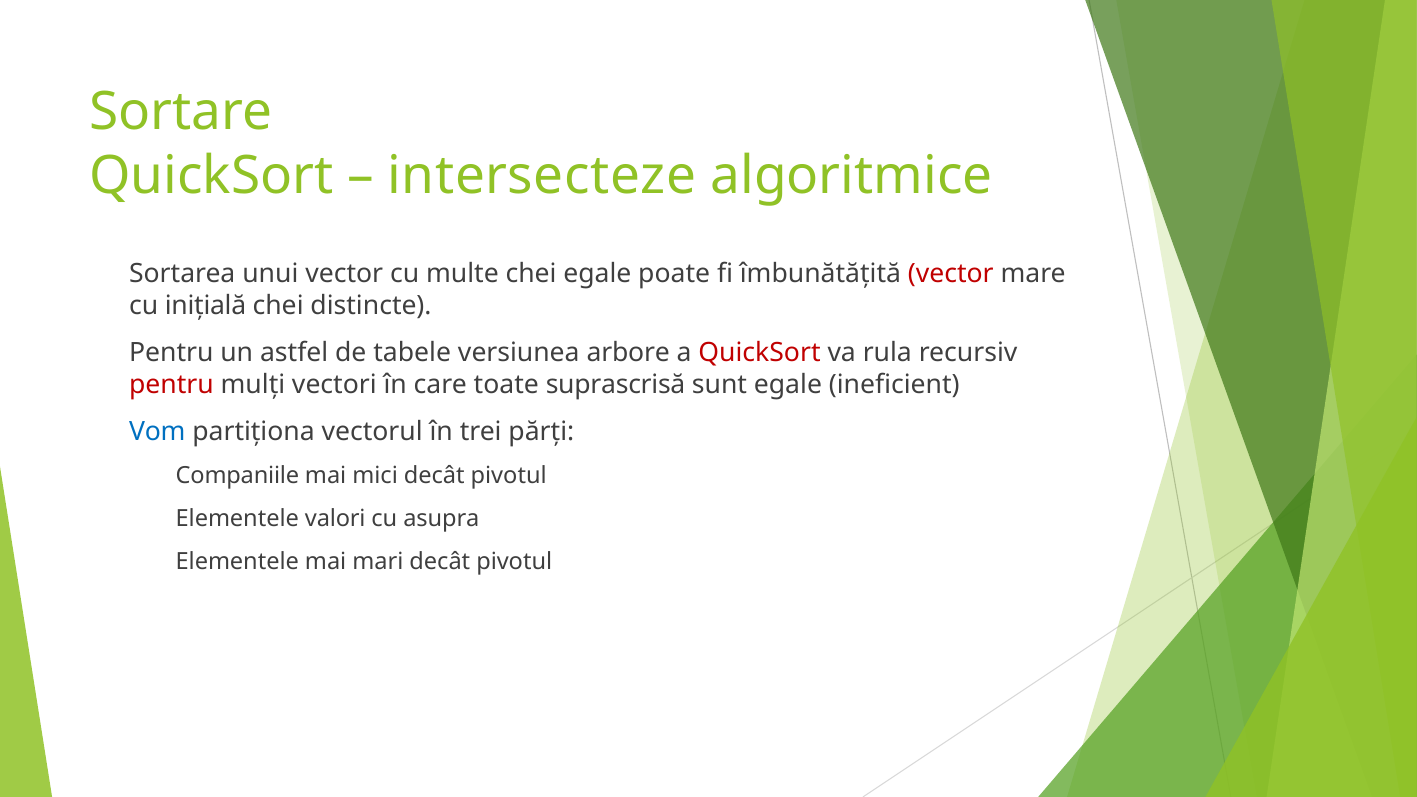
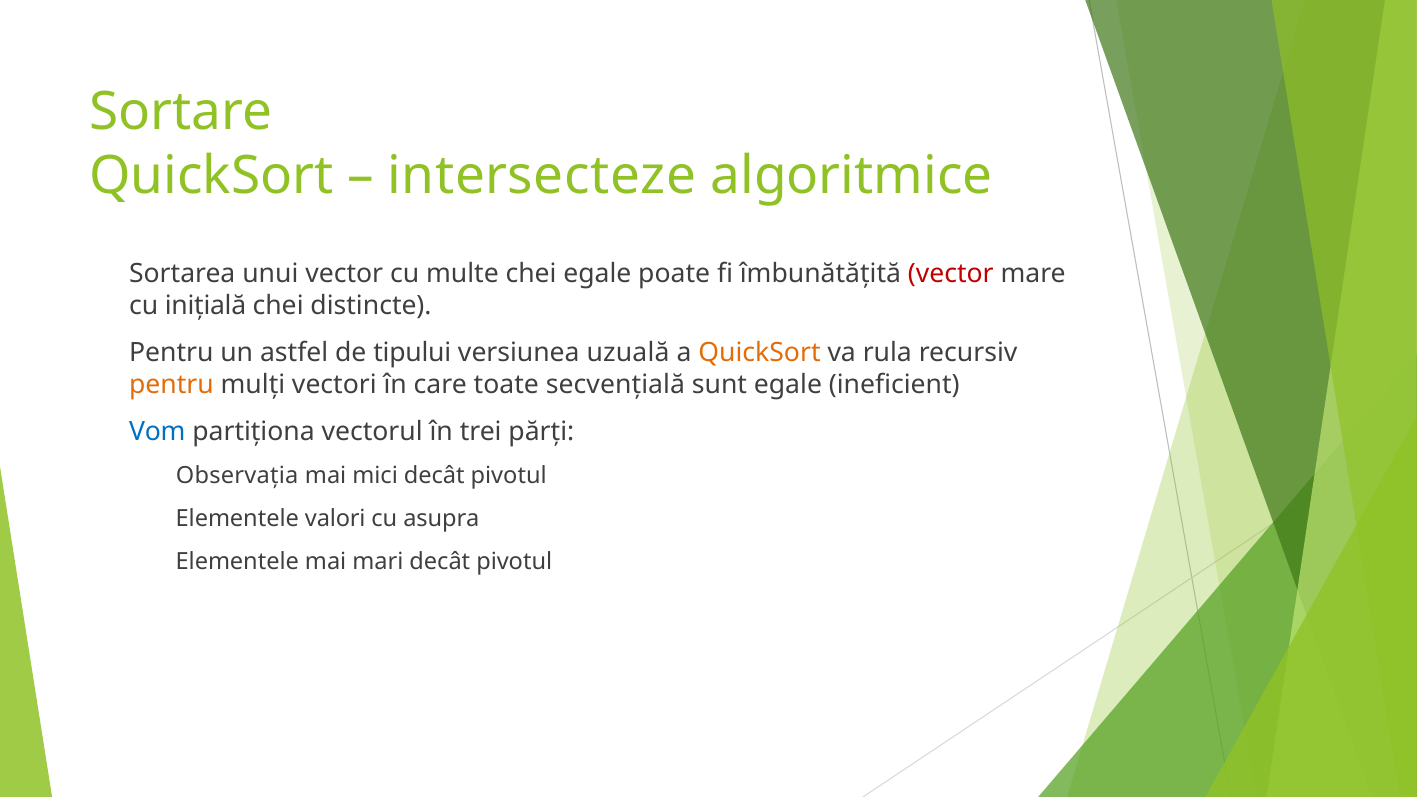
tabele: tabele -> tipului (412, 353)
arbore: arbore -> uzuală (628, 353)
QuickSort colour: red -> orange (760, 353)
pentru colour: red -> orange (171, 385)
suprascrisă: suprascrisă -> secvențială (615, 385)
Companiile: Companiile -> Observația (237, 476)
